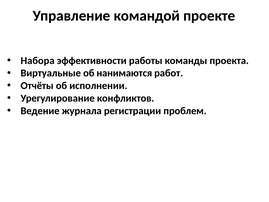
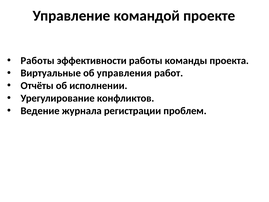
Набора: Набора -> Работы (38, 60)
нанимаются: нанимаются -> управления (124, 73)
